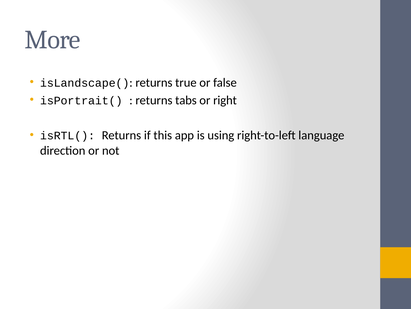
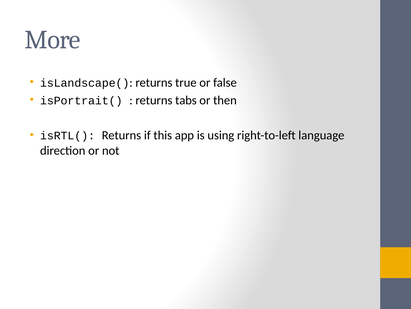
right: right -> then (225, 100)
